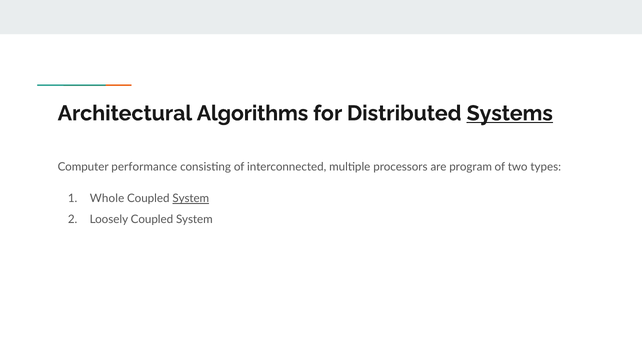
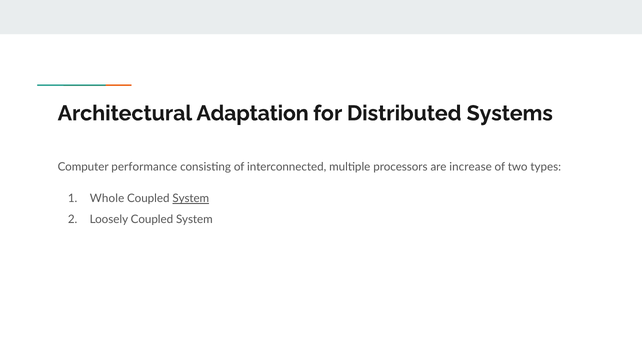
Algorithms: Algorithms -> Adaptation (253, 113)
Systems underline: present -> none (510, 113)
program: program -> increase (471, 167)
